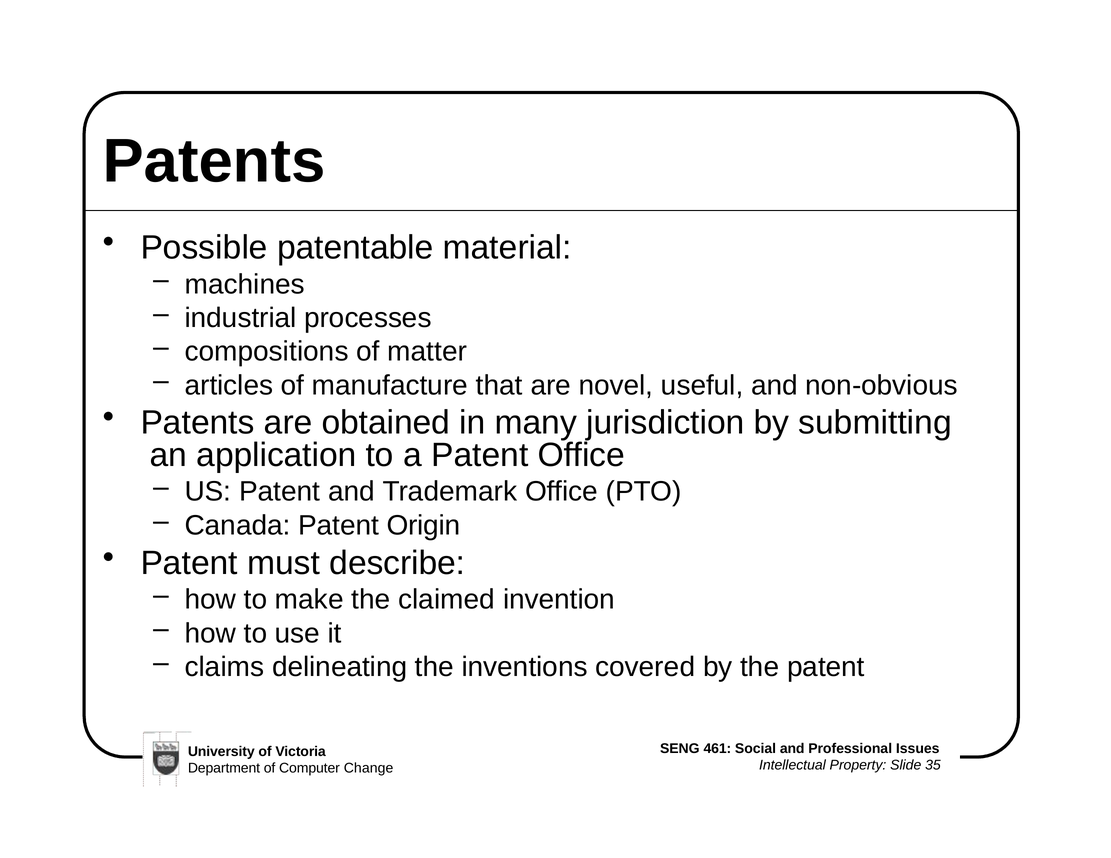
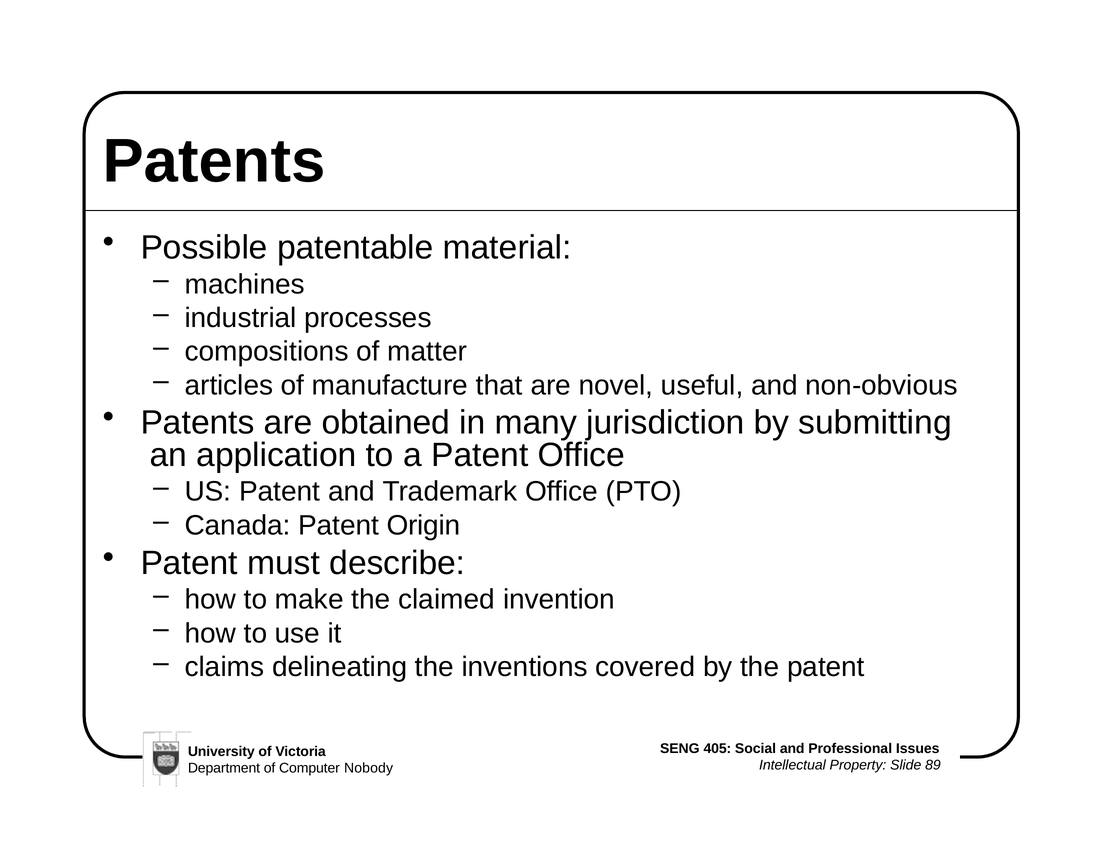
461: 461 -> 405 (717, 749)
35: 35 -> 89 (933, 766)
Change: Change -> Nobody (369, 769)
